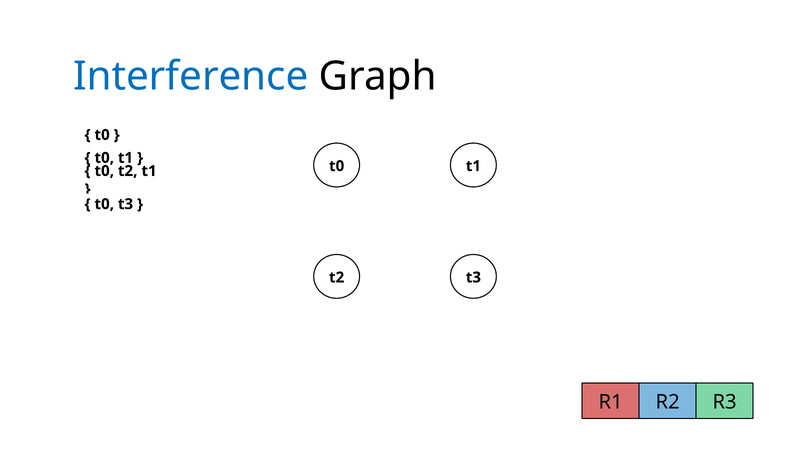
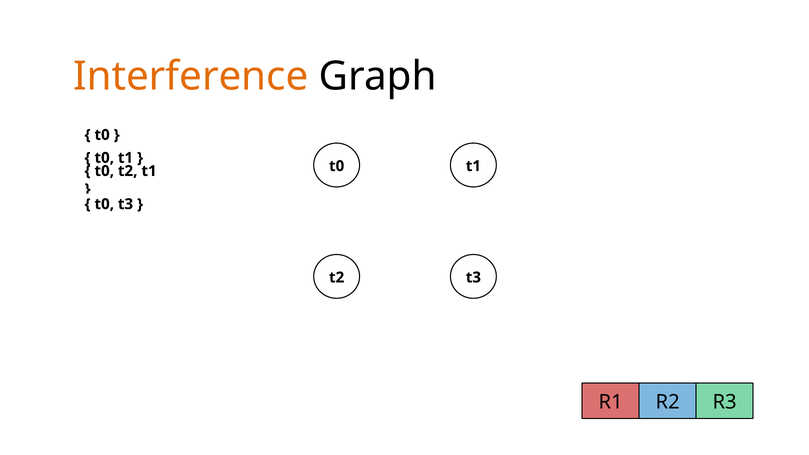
Interference colour: blue -> orange (191, 76)
